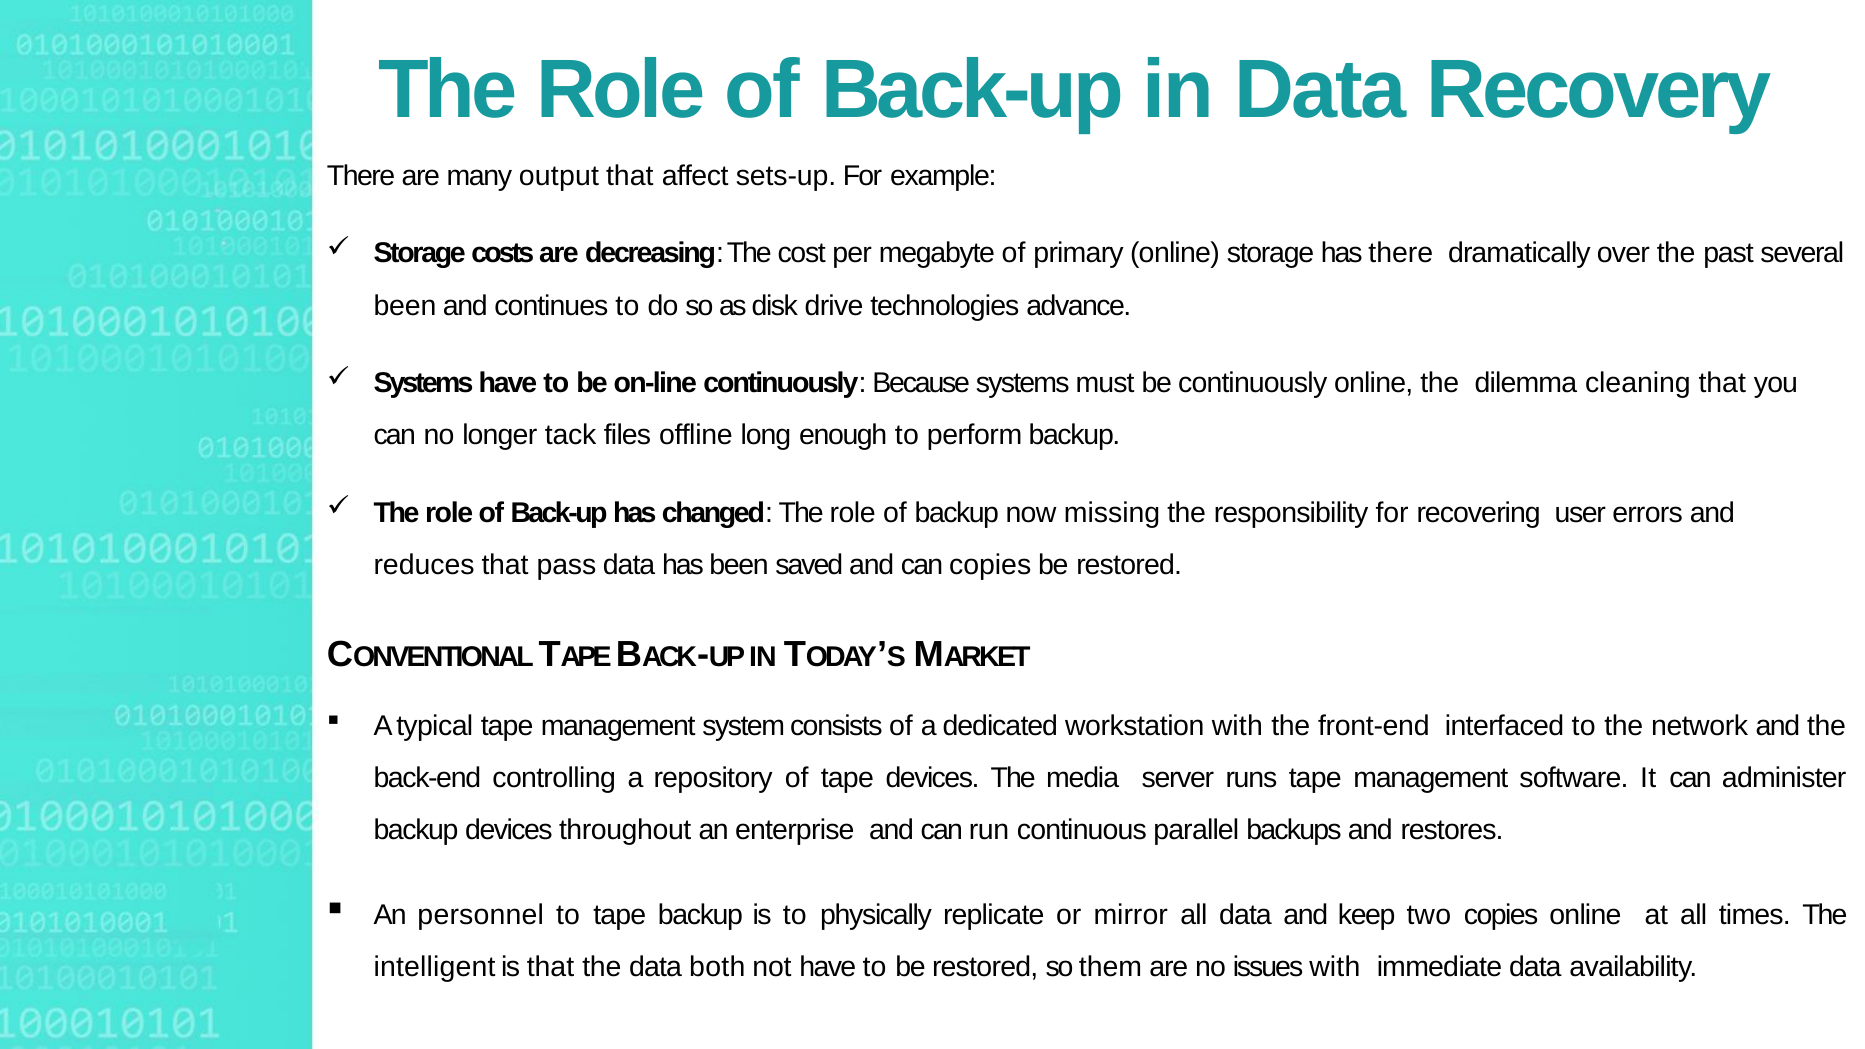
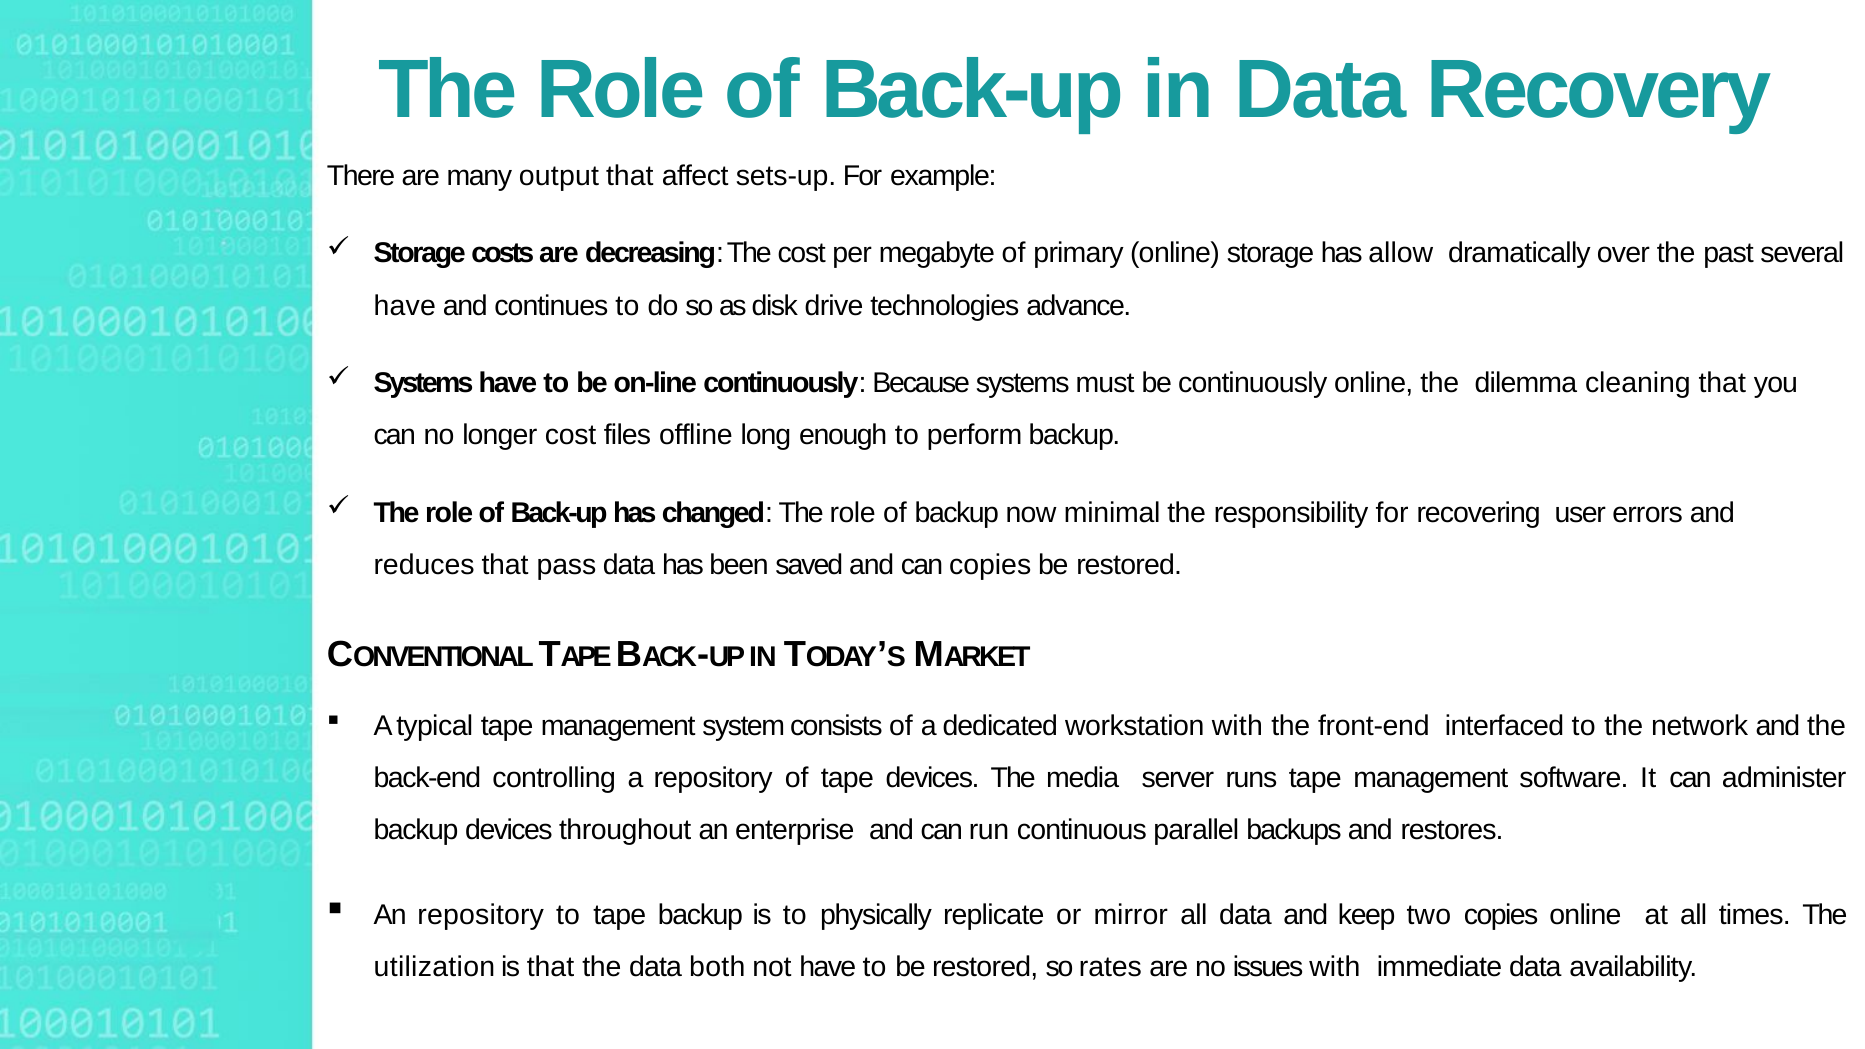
has there: there -> allow (1401, 253)
been: been -> have (405, 306)
longer tack: tack -> cost (571, 435)
missing: missing -> minimal (1112, 513)
An personnel: personnel -> repository (481, 915)
intelligent: intelligent -> utilization (434, 967)
them: them -> rates (1110, 967)
